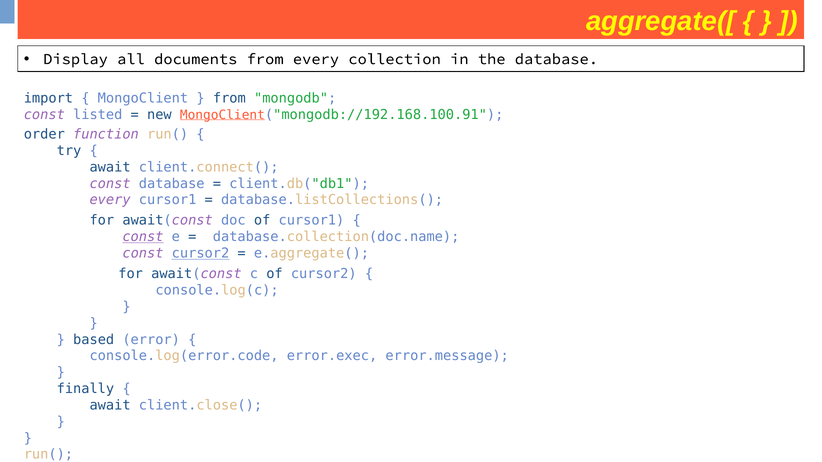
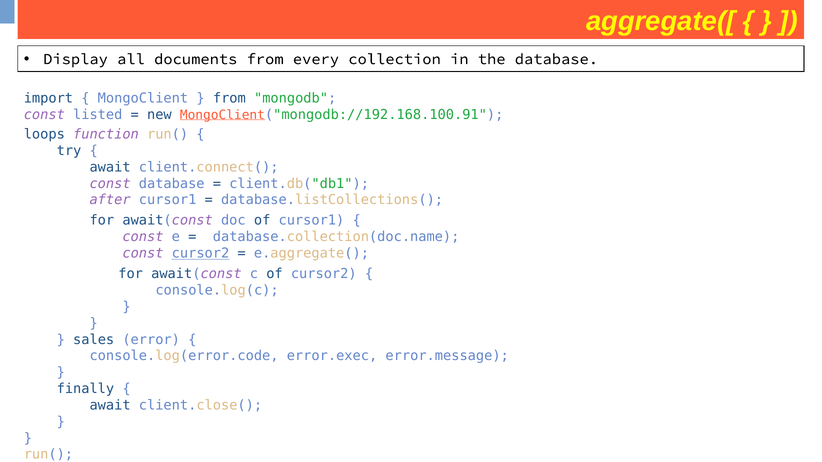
order: order -> loops (44, 134)
every: every -> after (110, 200)
const underline: present -> none (143, 237)
based: based -> sales (94, 340)
